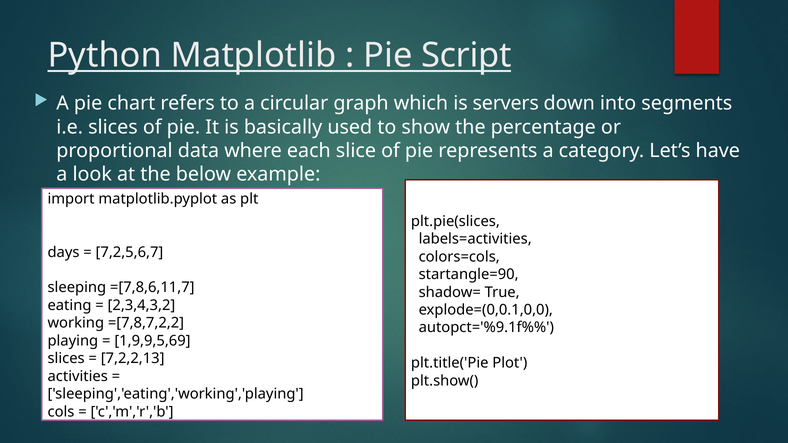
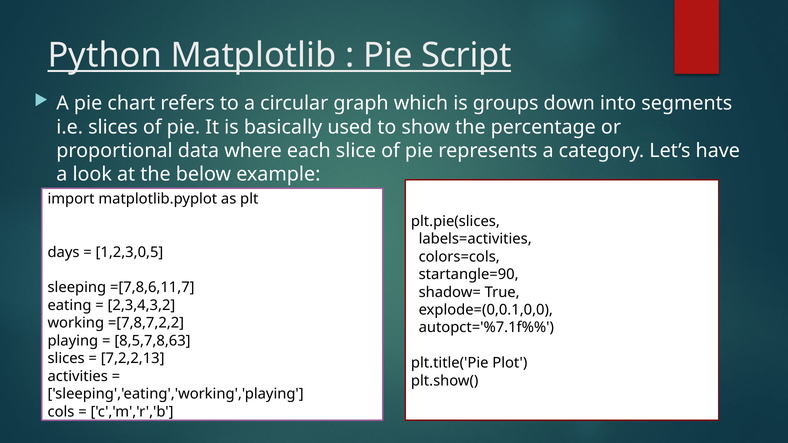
servers: servers -> groups (506, 104)
7,2,5,6,7: 7,2,5,6,7 -> 1,2,3,0,5 (129, 252)
autopct='%9.1f%%: autopct='%9.1f%% -> autopct='%7.1f%% (486, 328)
1,9,9,5,69: 1,9,9,5,69 -> 8,5,7,8,63 (152, 341)
